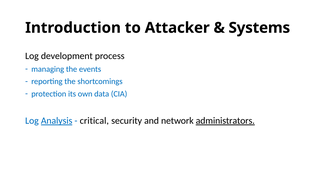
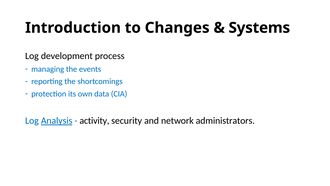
Attacker: Attacker -> Changes (177, 28)
critical: critical -> activity (94, 121)
administrators underline: present -> none (225, 121)
